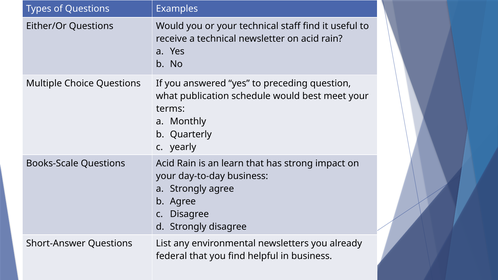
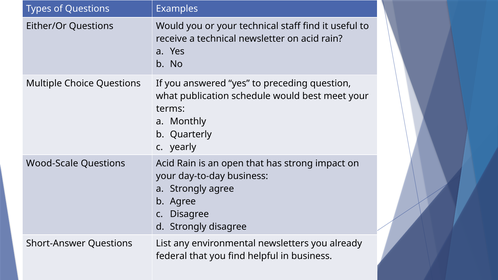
Books-Scale: Books-Scale -> Wood-Scale (52, 163)
learn: learn -> open (233, 163)
